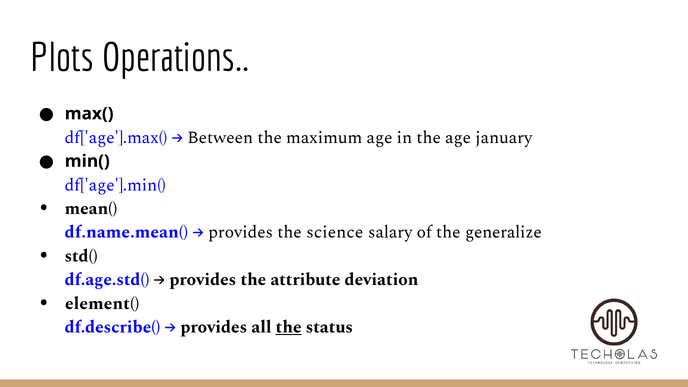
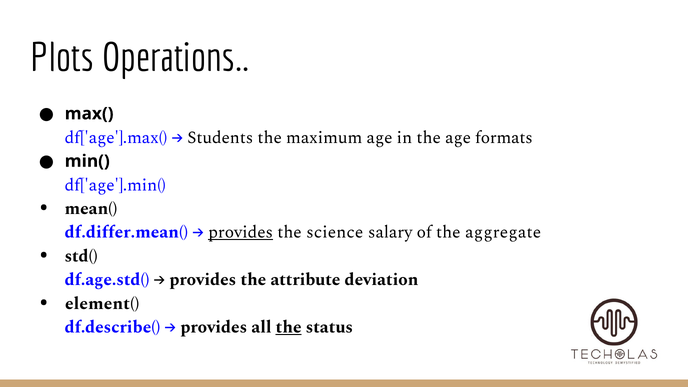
Between: Between -> Students (220, 137)
january: january -> formats (504, 137)
df.name.mean(: df.name.mean( -> df.differ.mean( (126, 232)
provides underline: none -> present (241, 232)
generalize: generalize -> aggregate (503, 232)
